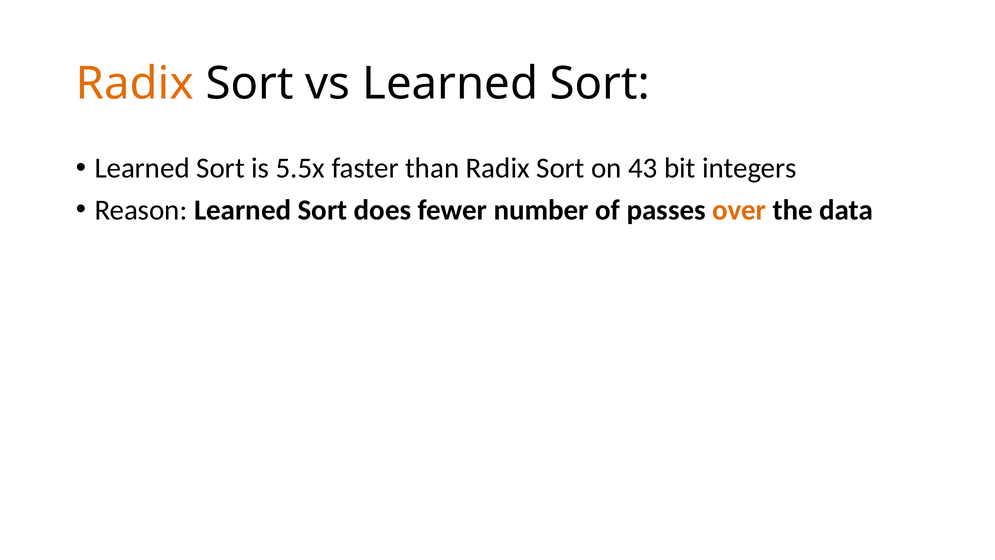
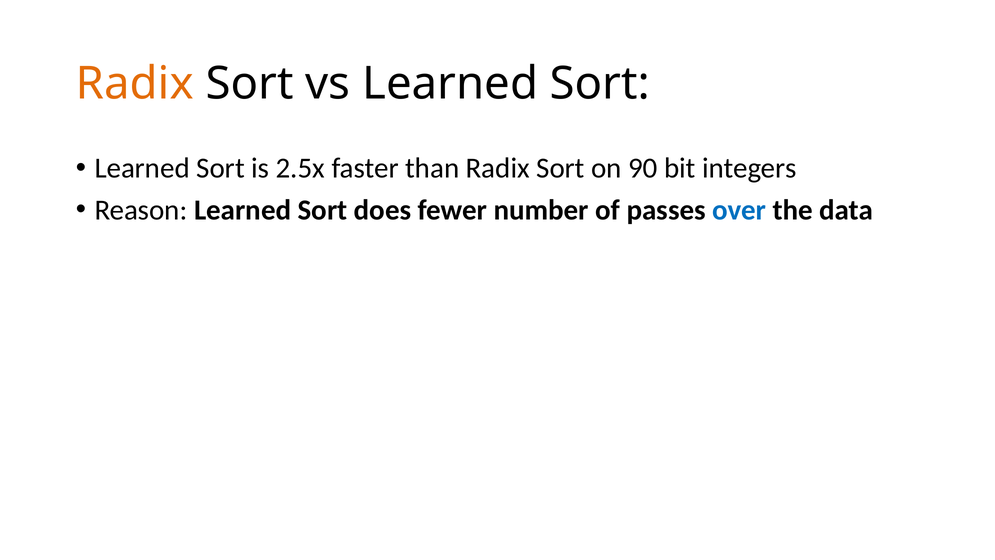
5.5x: 5.5x -> 2.5x (300, 168)
43: 43 -> 90 (643, 168)
over colour: orange -> blue (739, 210)
